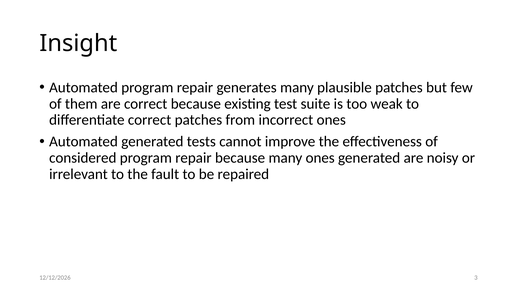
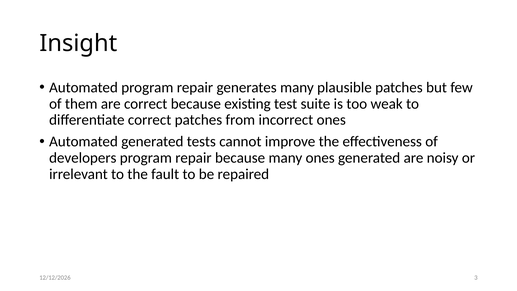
considered: considered -> developers (83, 158)
